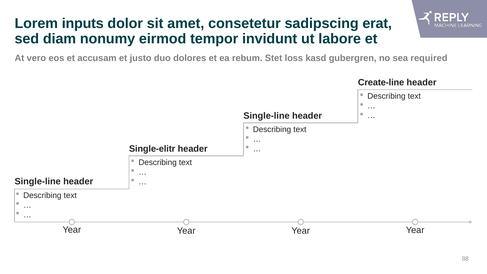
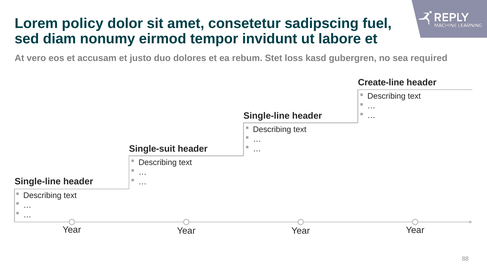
inputs: inputs -> policy (83, 23)
erat: erat -> fuel (377, 23)
Single-elitr: Single-elitr -> Single-suit (152, 149)
